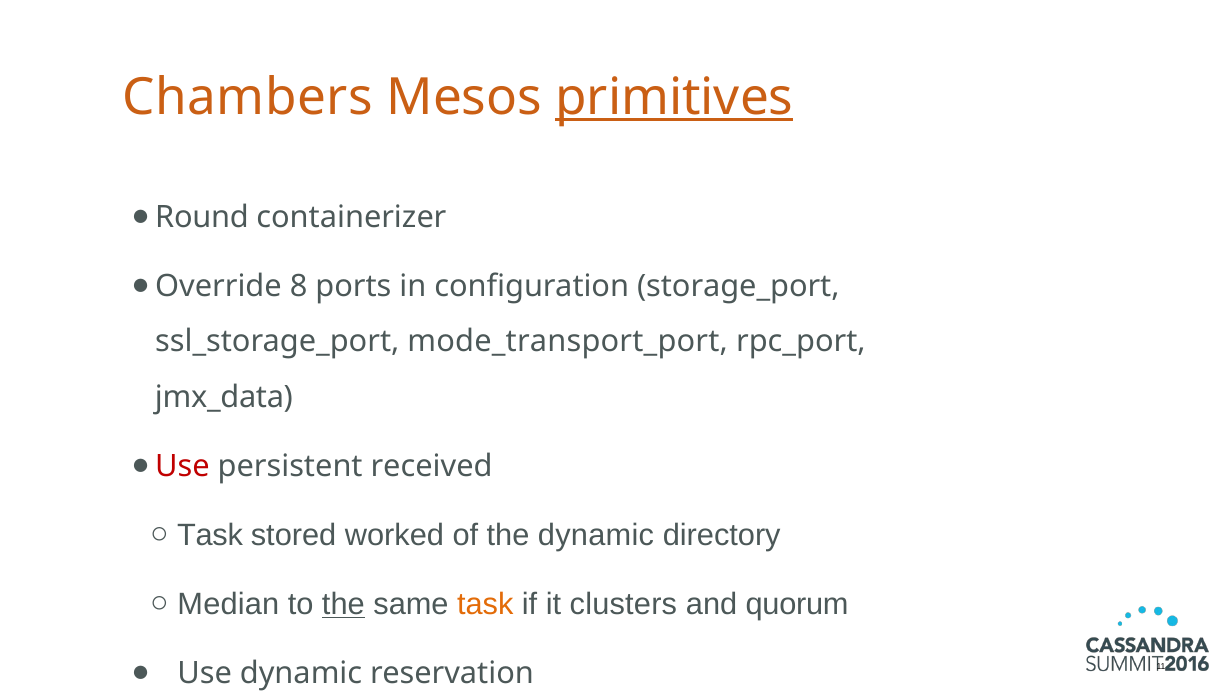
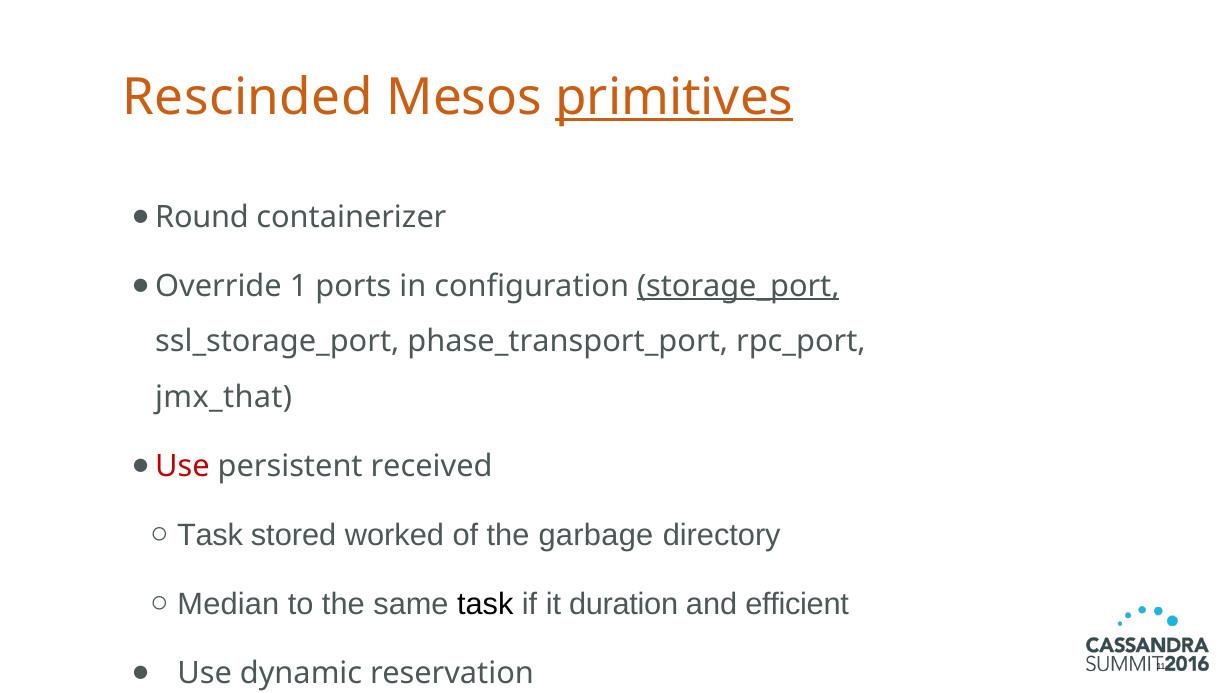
Chambers: Chambers -> Rescinded (248, 98)
8: 8 -> 1 (299, 286)
storage_port underline: none -> present (738, 286)
mode_transport_port: mode_transport_port -> phase_transport_port (568, 341)
jmx_data: jmx_data -> jmx_that (224, 397)
the dynamic: dynamic -> garbage (596, 535)
the underline: present -> none (343, 604)
task colour: orange -> black (485, 604)
clusters: clusters -> duration (624, 604)
quorum: quorum -> efficient (797, 604)
